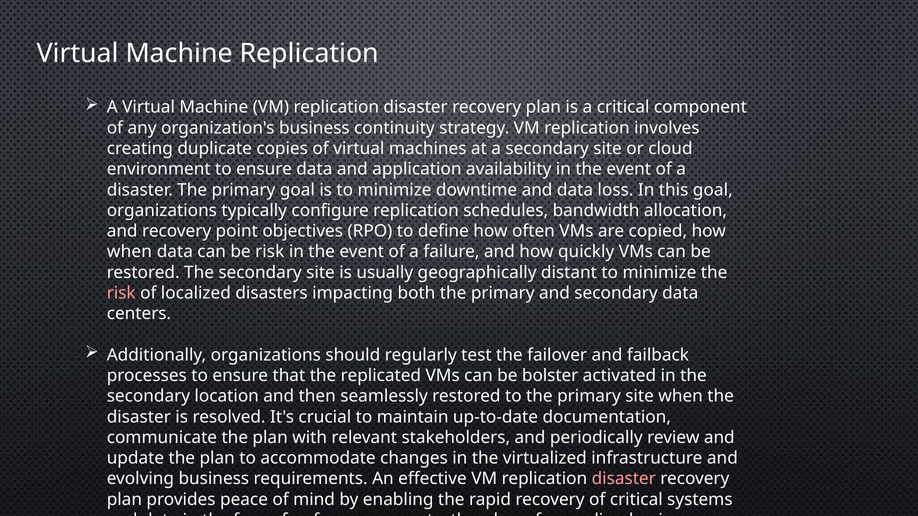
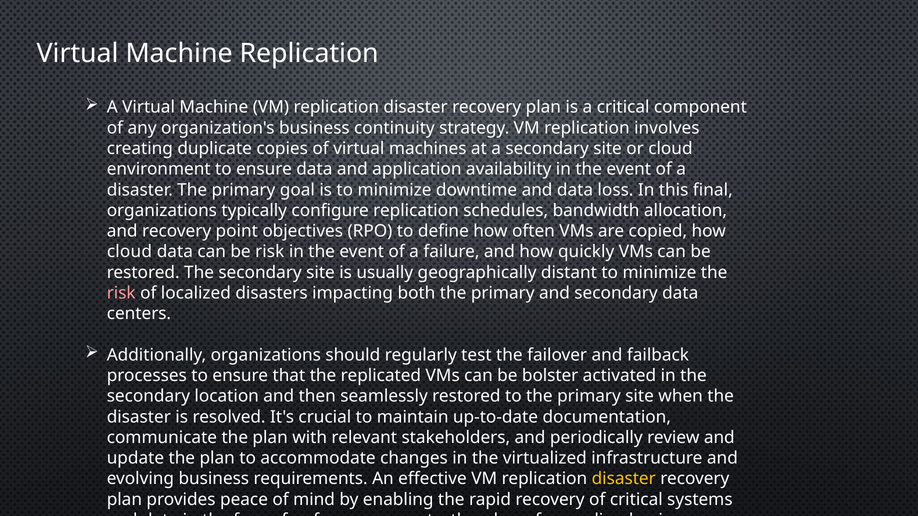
this goal: goal -> final (713, 190)
when: when -> cloud (129, 252)
disaster colour: pink -> yellow (624, 479)
